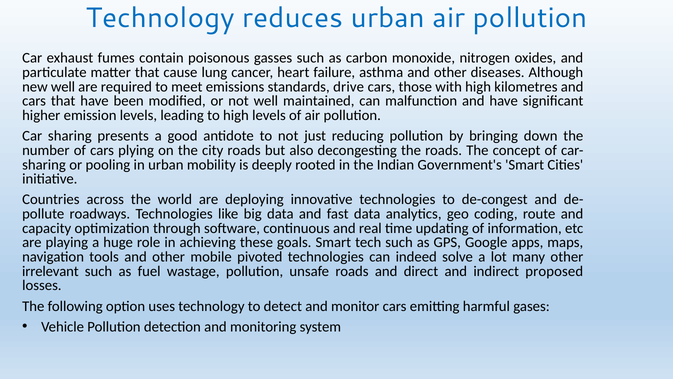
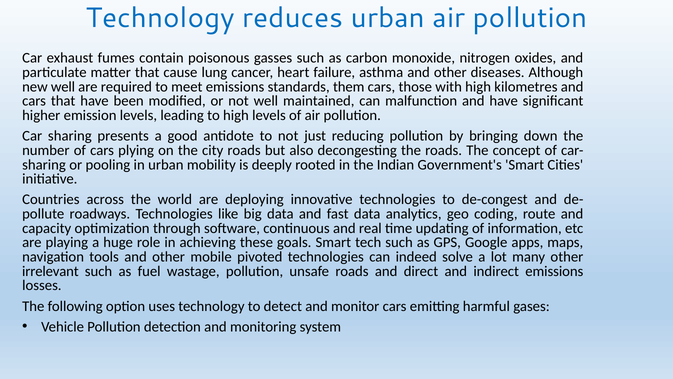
drive: drive -> them (349, 87)
indirect proposed: proposed -> emissions (554, 271)
